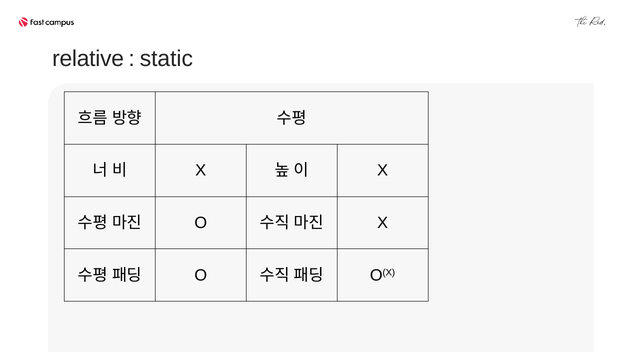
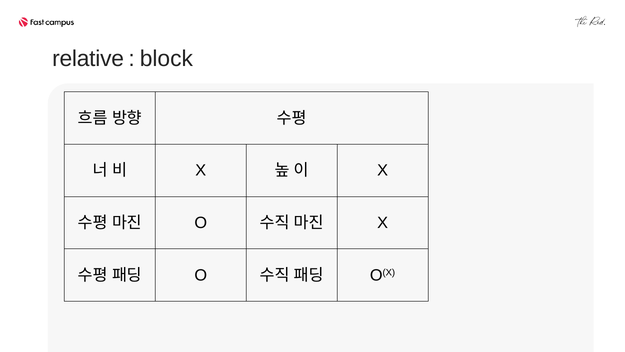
static: static -> block (166, 58)
